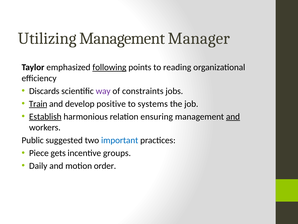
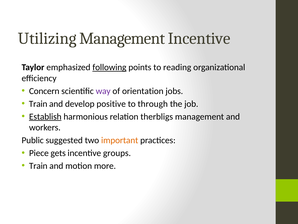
Management Manager: Manager -> Incentive (199, 38)
Discards: Discards -> Concern (44, 91)
constraints: constraints -> orientation (143, 91)
Train underline: present -> none (38, 104)
systems: systems -> through (153, 104)
ensuring: ensuring -> therbligs (157, 116)
and underline: present -> none (233, 116)
important colour: blue -> orange (120, 140)
Daily: Daily -> Train (38, 165)
order: order -> more (105, 165)
